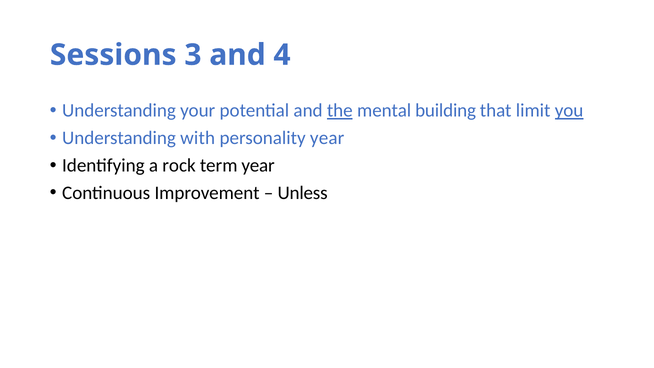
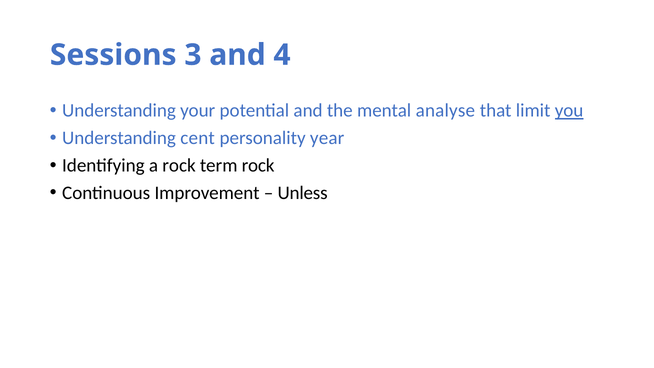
the underline: present -> none (340, 111)
building: building -> analyse (445, 111)
with: with -> cent (198, 138)
term year: year -> rock (258, 165)
